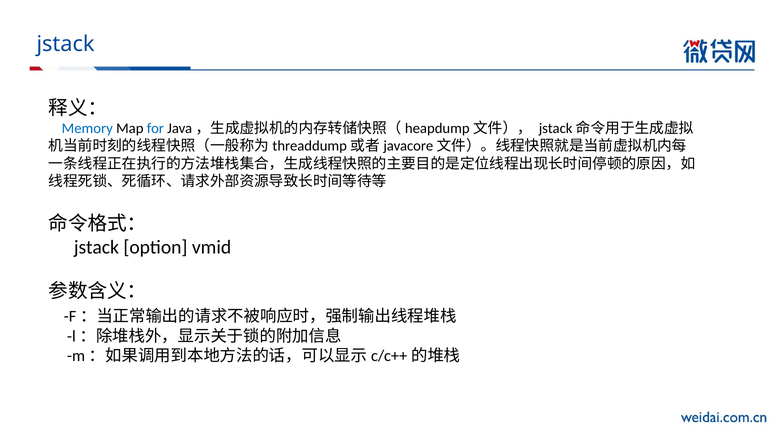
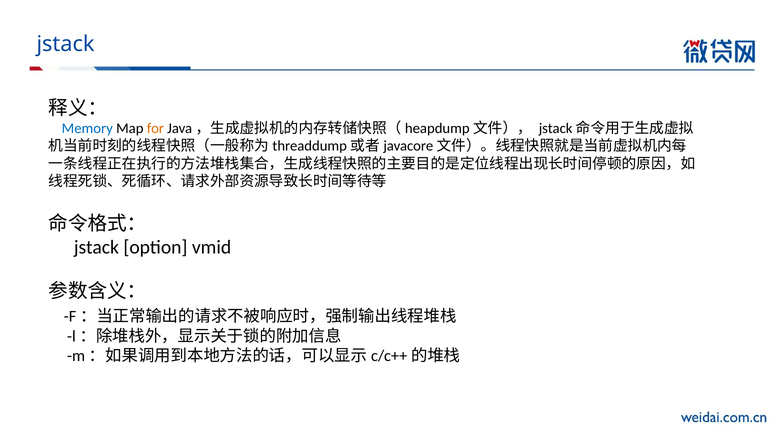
for colour: blue -> orange (155, 128)
